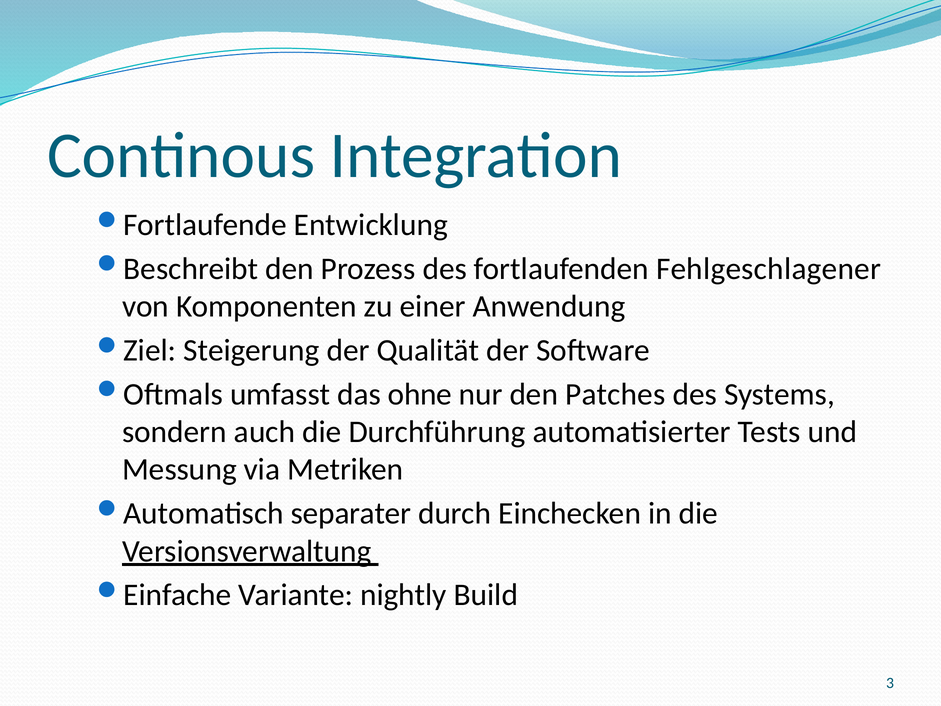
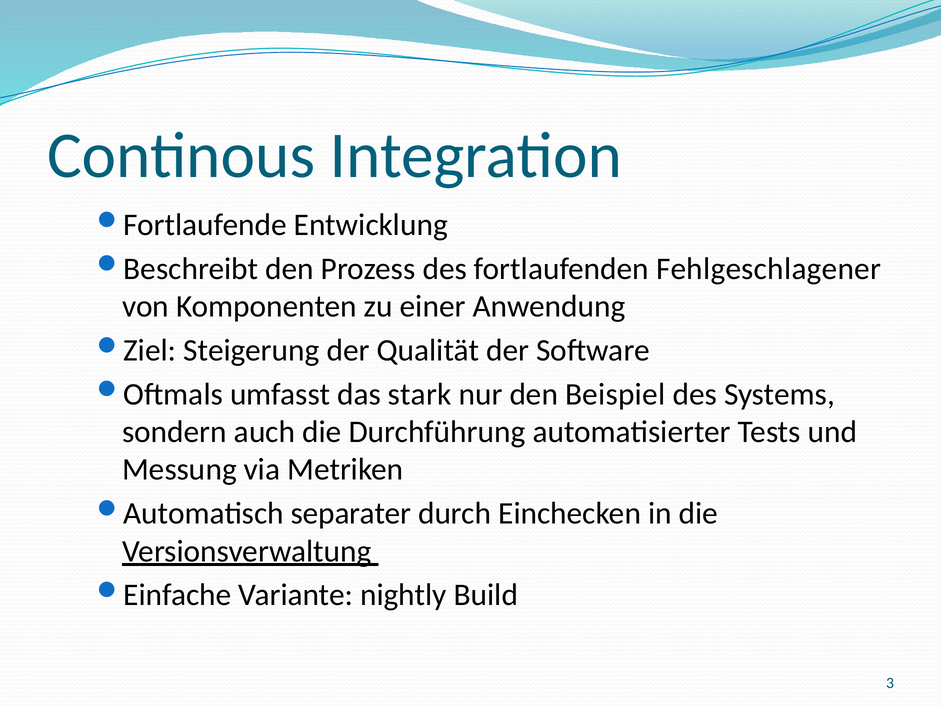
ohne: ohne -> stark (420, 394)
Patches: Patches -> Beispiel (615, 394)
